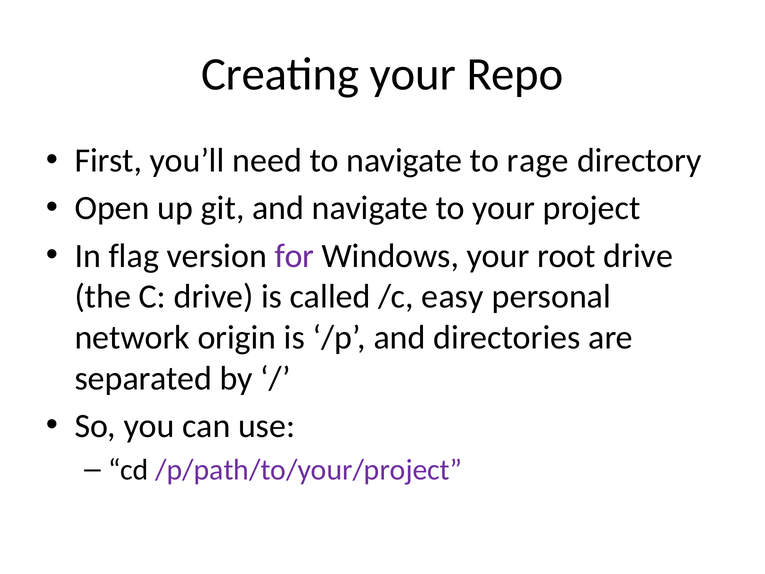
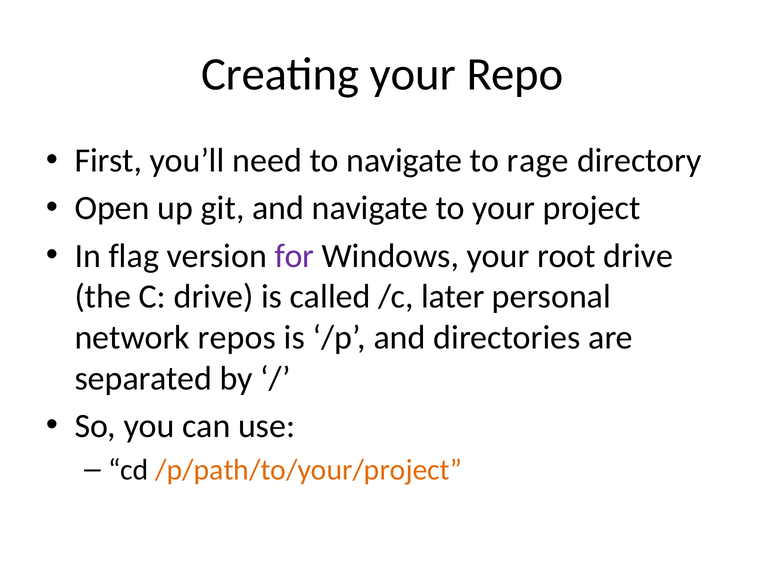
easy: easy -> later (453, 297)
origin: origin -> repos (237, 337)
/p/path/to/your/project colour: purple -> orange (309, 470)
